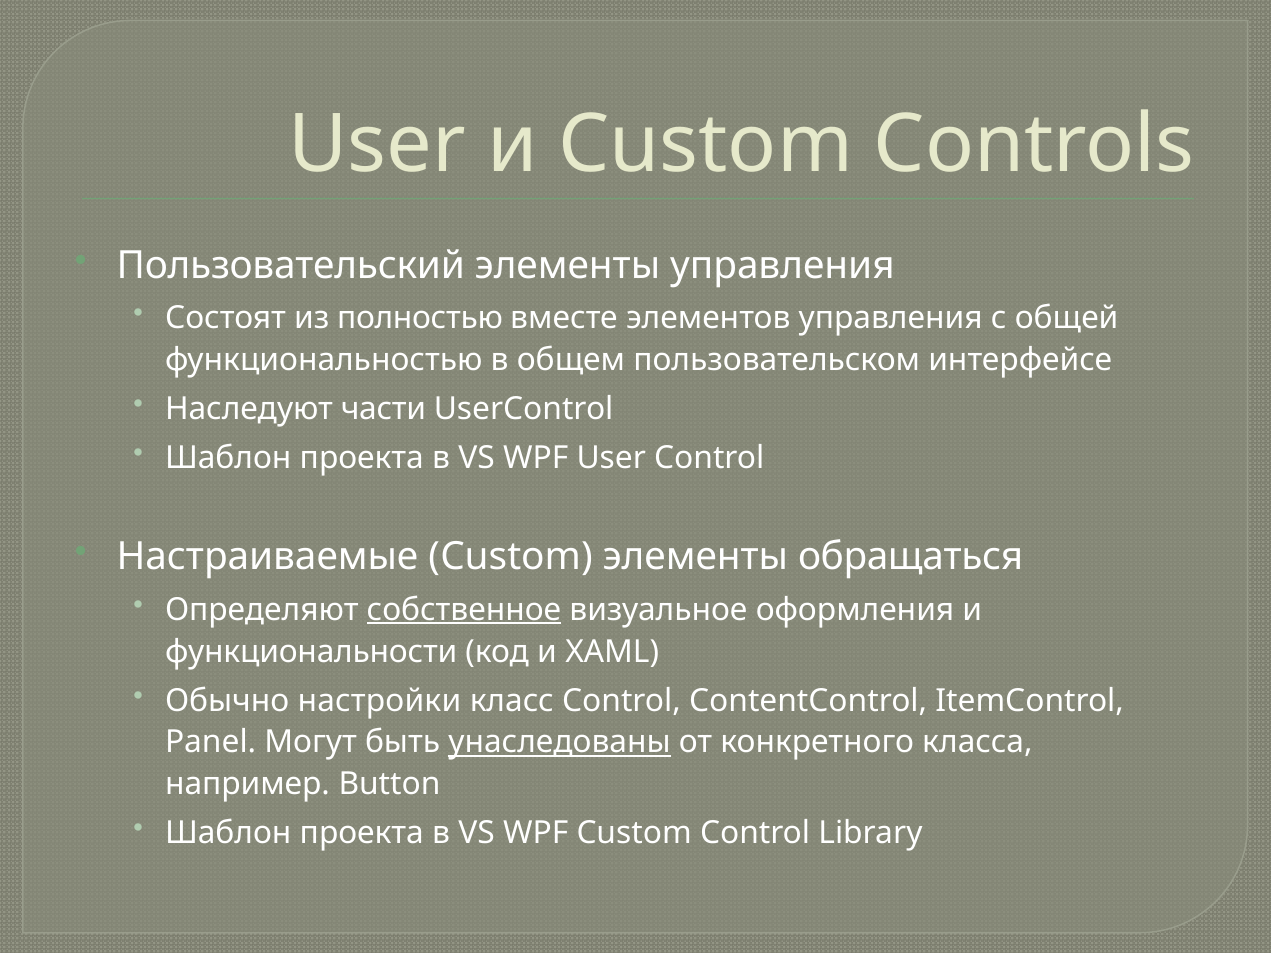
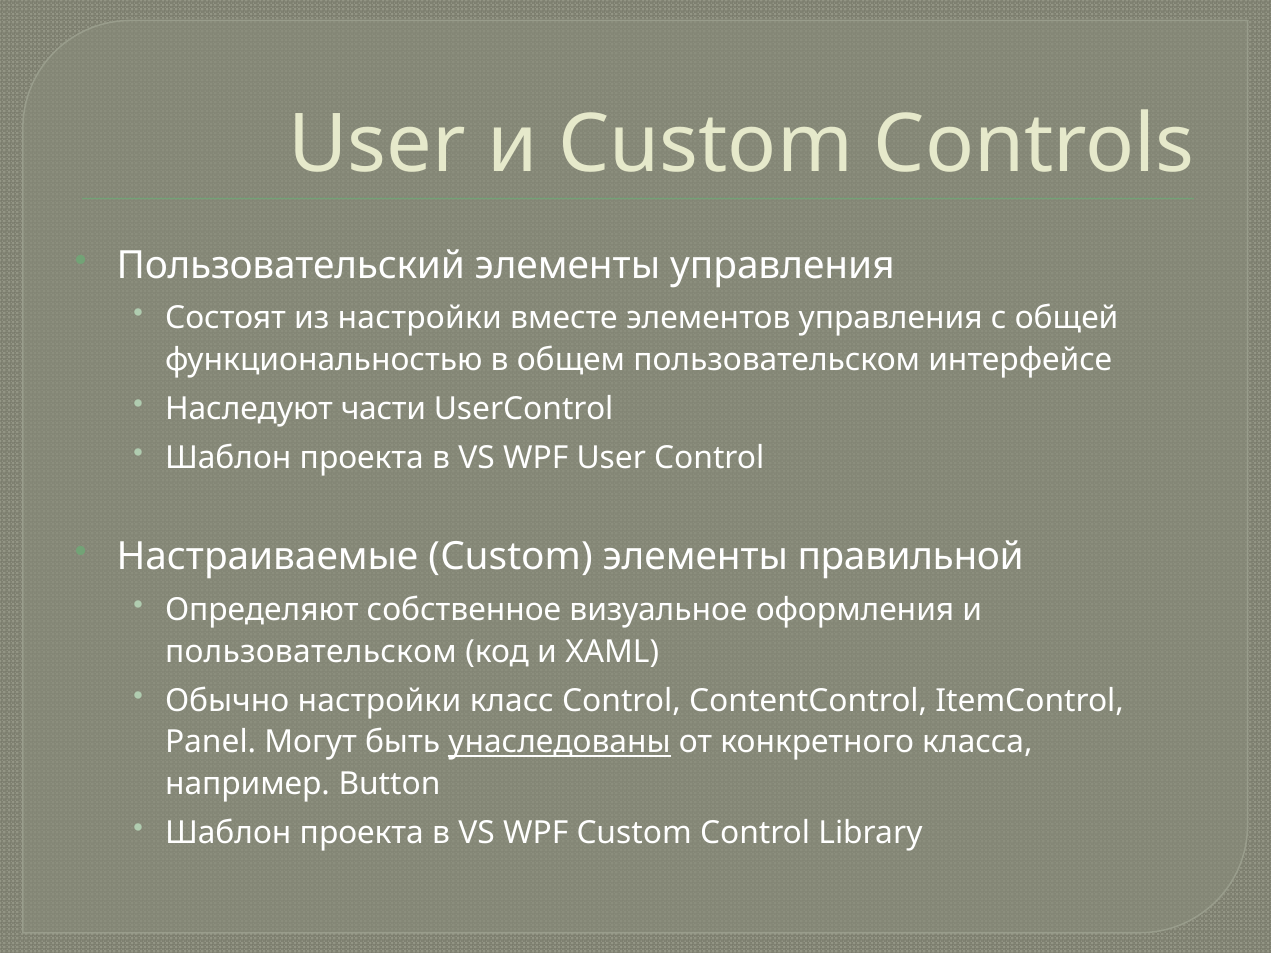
из полностью: полностью -> настройки (420, 318)
обращаться: обращаться -> правильной (911, 557)
собственное underline: present -> none (464, 610)
функциональности: функциональности -> пользовательском (311, 652)
